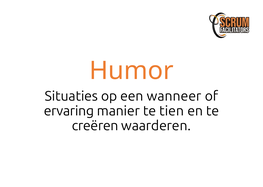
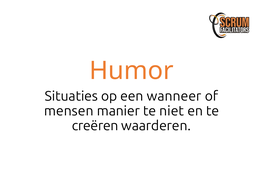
ervaring: ervaring -> mensen (69, 111)
tien: tien -> niet (172, 111)
